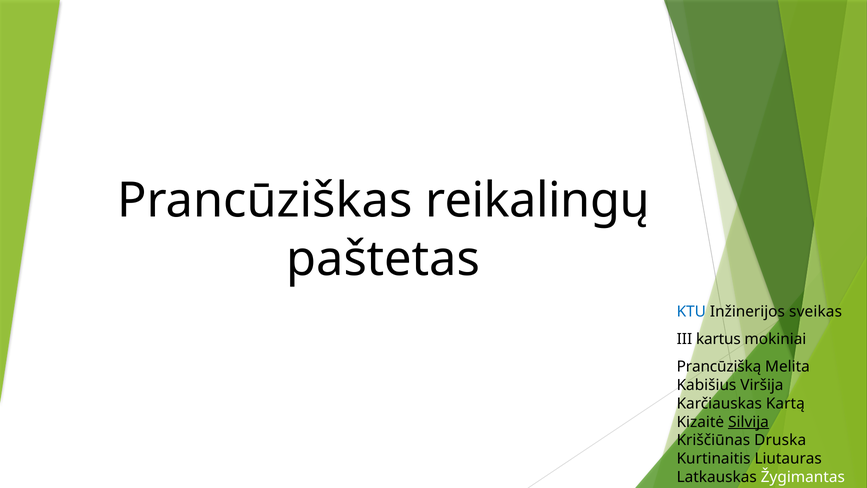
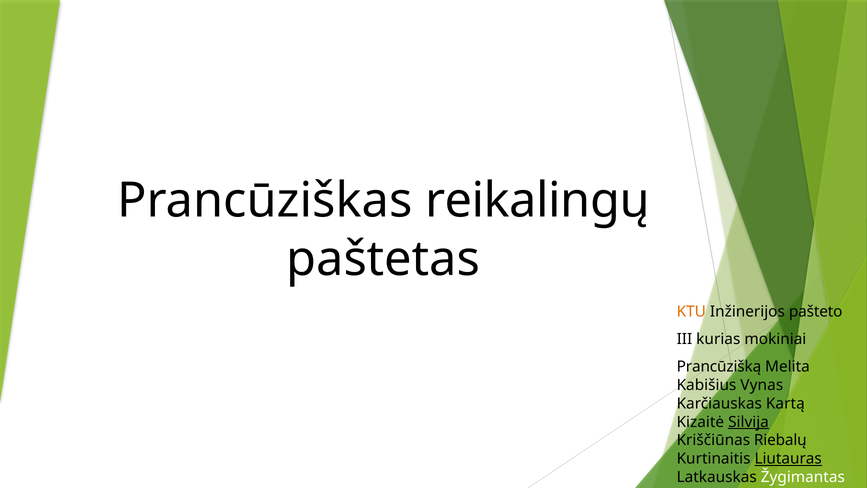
KTU colour: blue -> orange (691, 311)
sveikas: sveikas -> pašteto (816, 311)
kartus: kartus -> kurias (718, 339)
Viršija: Viršija -> Vynas (762, 385)
Druska: Druska -> Riebalų (780, 440)
Liutauras underline: none -> present (788, 459)
